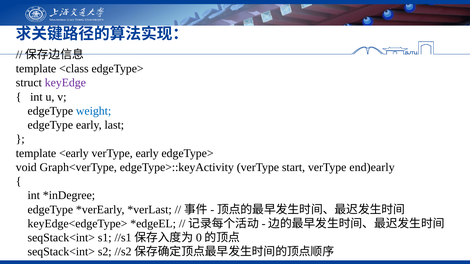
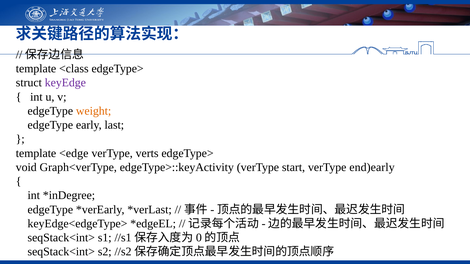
weight colour: blue -> orange (94, 111)
<early: <early -> <edge (74, 153)
verType early: early -> verts (147, 153)
